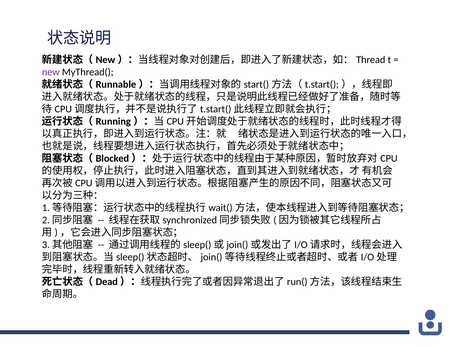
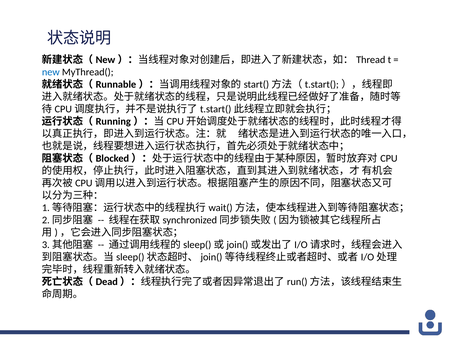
new colour: purple -> blue (51, 72)
